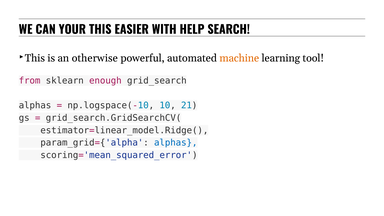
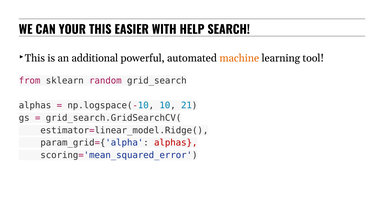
otherwise: otherwise -> additional (95, 58)
enough: enough -> random (105, 80)
alphas colour: blue -> red (176, 143)
